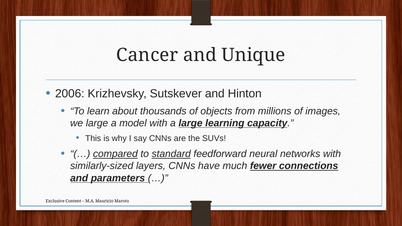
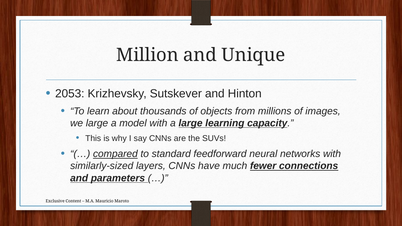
Cancer: Cancer -> Million (147, 55)
2006: 2006 -> 2053 (70, 94)
standard underline: present -> none (171, 154)
